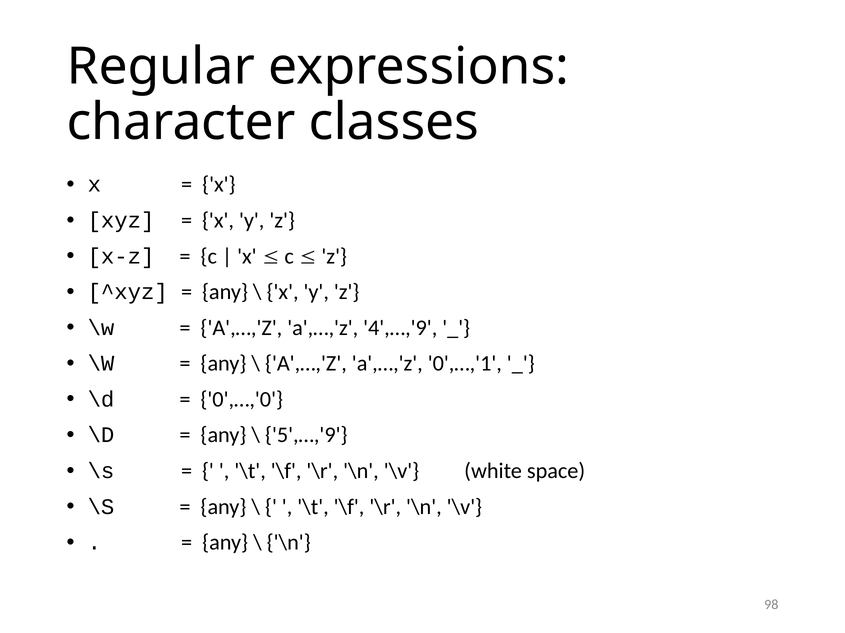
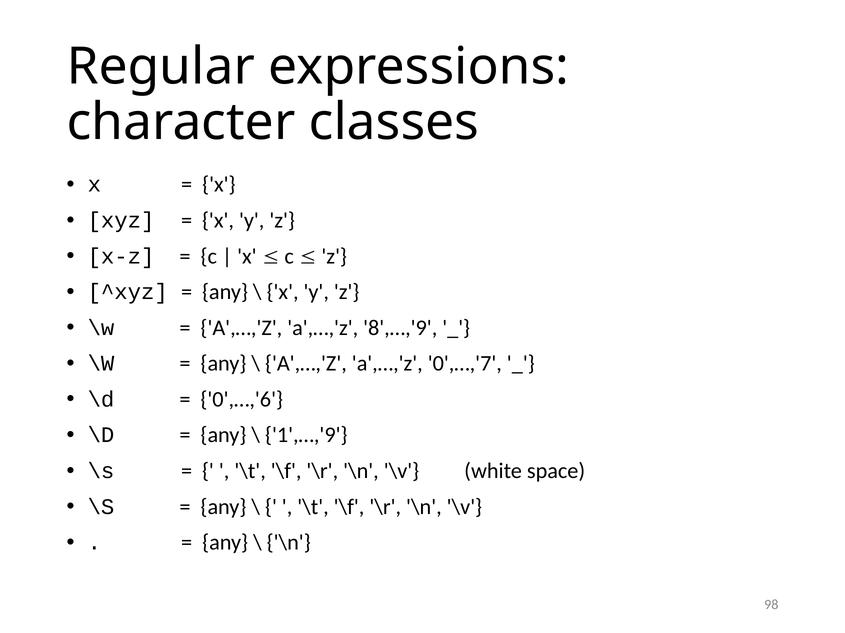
4',…,'9: 4',…,'9 -> 8',…,'9 (400, 328)
0',…,'1: 0',…,'1 -> 0',…,'7 (465, 364)
0',…,'0: 0',…,'0 -> 0',…,'6 (242, 400)
5',…,'9: 5',…,'9 -> 1',…,'9 (306, 436)
